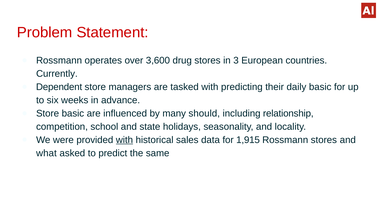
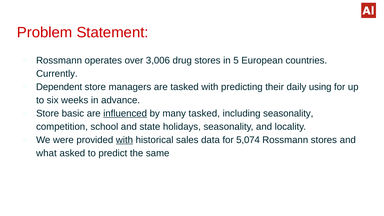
3,600: 3,600 -> 3,006 (158, 60)
3: 3 -> 5 (236, 60)
daily basic: basic -> using (320, 87)
influenced underline: none -> present (125, 113)
many should: should -> tasked (204, 113)
including relationship: relationship -> seasonality (288, 113)
1,915: 1,915 -> 5,074 (248, 140)
